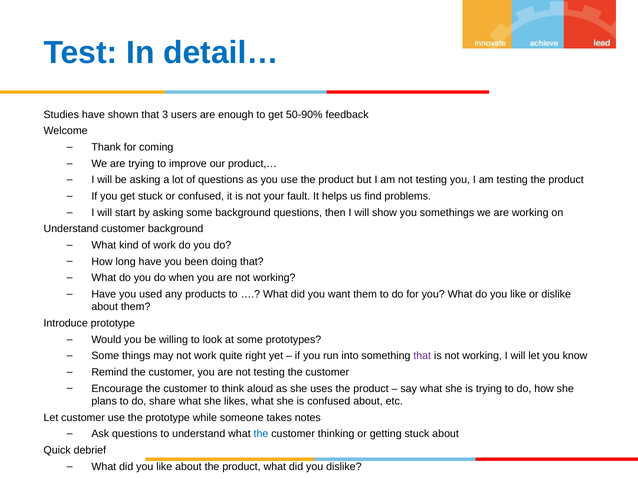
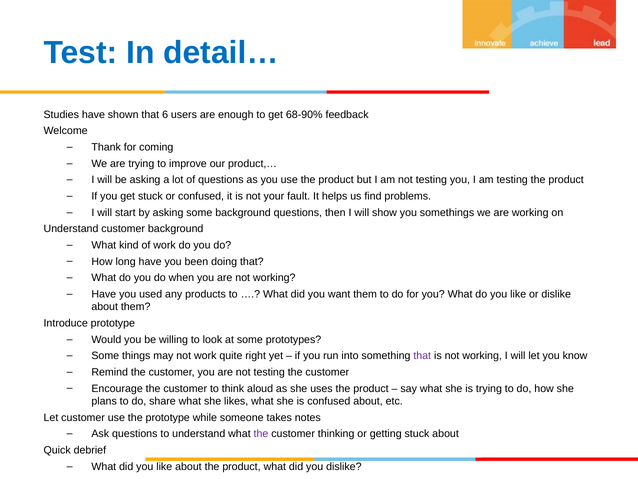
3: 3 -> 6 (165, 115)
50-90%: 50-90% -> 68-90% (304, 115)
the colour: blue -> purple (261, 433)
